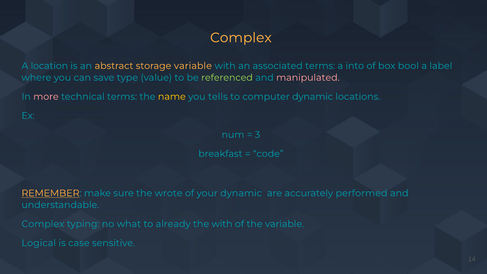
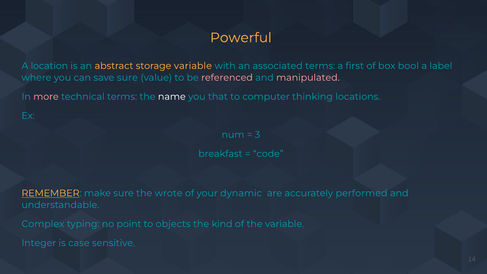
Complex: Complex -> Powerful (241, 38)
into: into -> first (355, 66)
save type: type -> sure (127, 78)
referenced colour: light green -> pink (227, 78)
name colour: yellow -> white (172, 97)
tells: tells -> that (218, 97)
computer dynamic: dynamic -> thinking (312, 97)
what: what -> point (129, 224)
already: already -> objects (173, 224)
the with: with -> kind (222, 224)
Logical: Logical -> Integer (39, 243)
